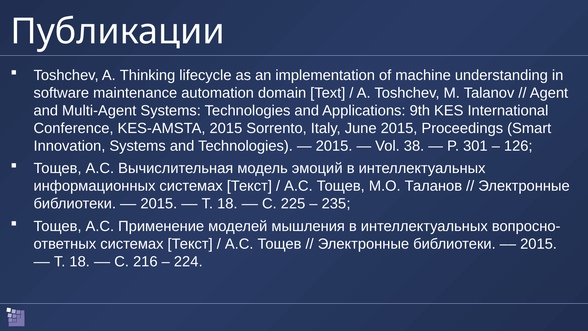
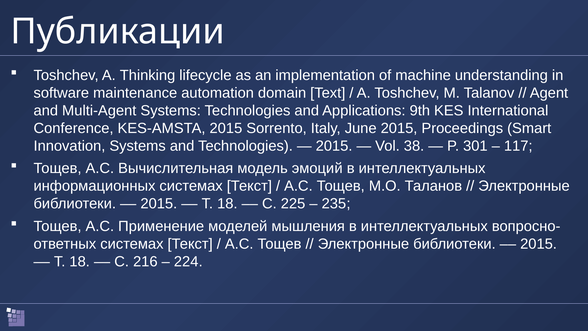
126: 126 -> 117 (518, 146)
